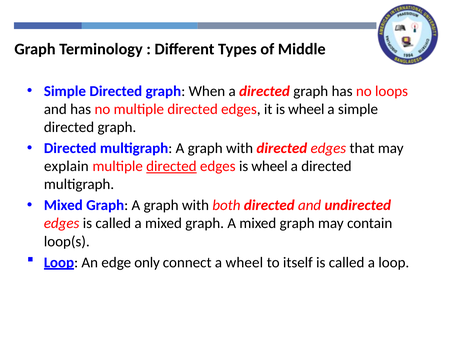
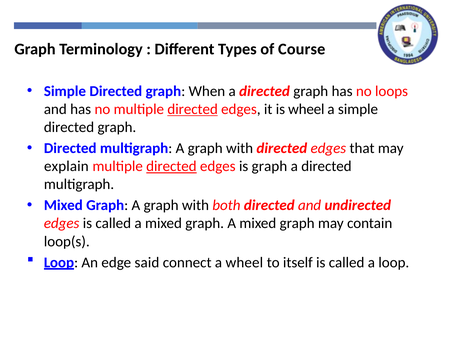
Middle: Middle -> Course (302, 49)
directed underline: none -> present (193, 109)
edges is wheel: wheel -> graph (269, 166)
only: only -> said (147, 262)
